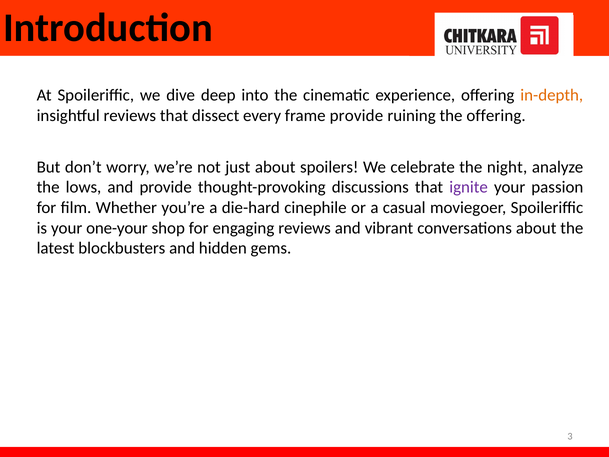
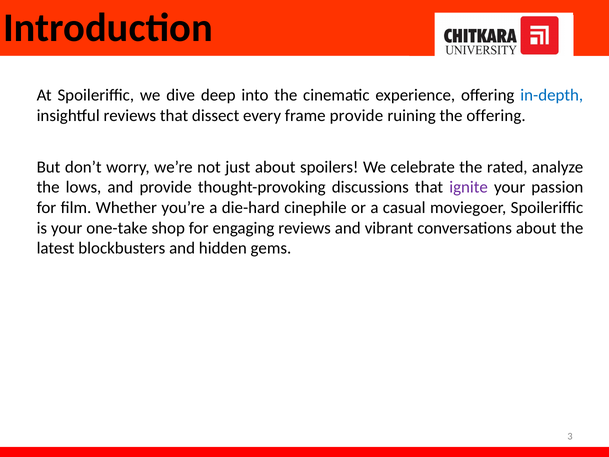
in-depth colour: orange -> blue (552, 95)
night: night -> rated (507, 167)
one-your: one-your -> one-take (117, 228)
